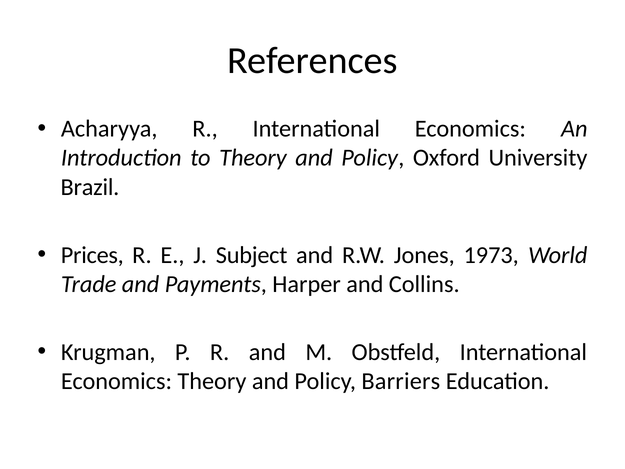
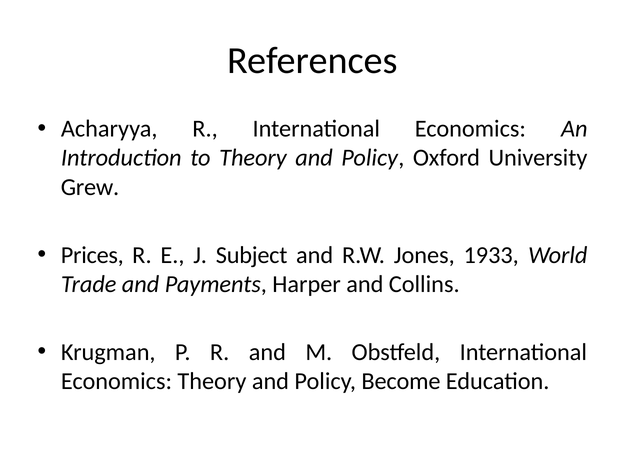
Brazil: Brazil -> Grew (90, 187)
1973: 1973 -> 1933 (491, 255)
Barriers: Barriers -> Become (401, 381)
